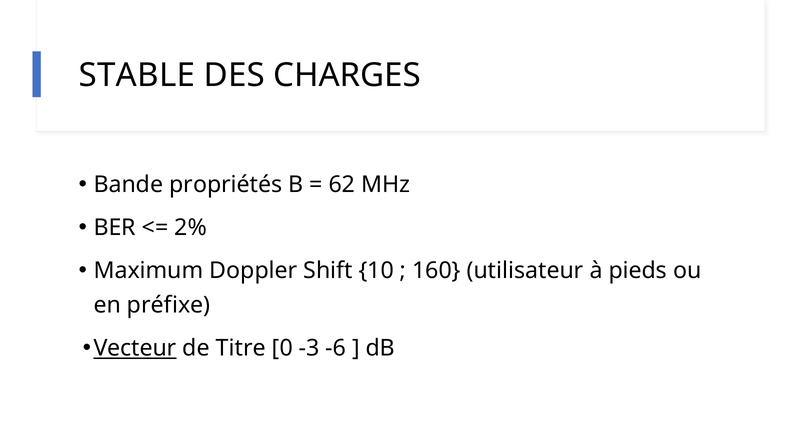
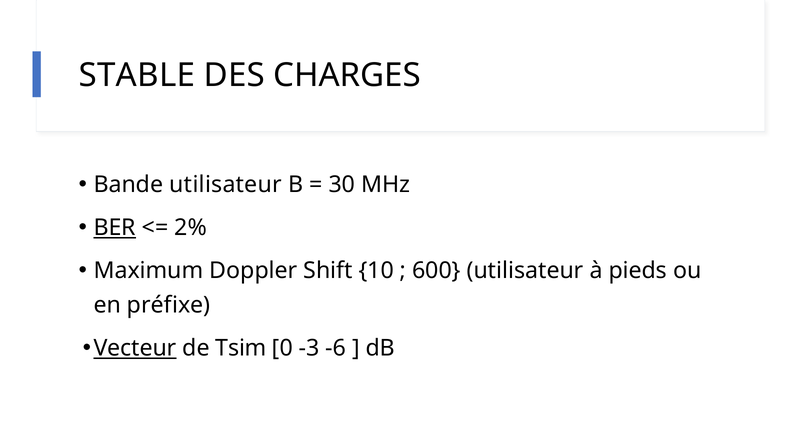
Bande propriétés: propriétés -> utilisateur (226, 185)
62: 62 -> 30 (342, 185)
BER underline: none -> present (115, 228)
160: 160 -> 600 (436, 271)
Titre: Titre -> Tsim (241, 348)
